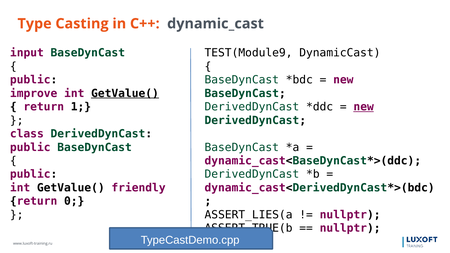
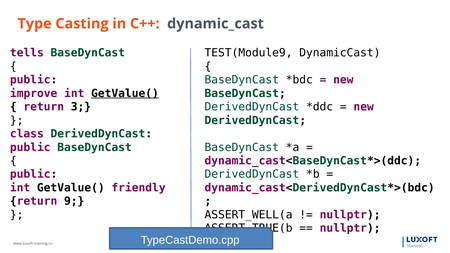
input: input -> tells (27, 53)
1: 1 -> 3 (81, 107)
new underline: present -> none (364, 107)
0: 0 -> 9 (74, 201)
ASSERT_LIES(a: ASSERT_LIES(a -> ASSERT_WELL(a (249, 215)
